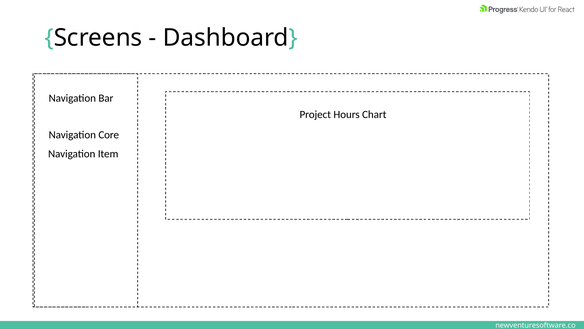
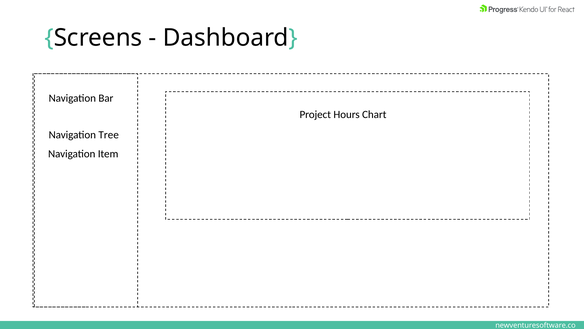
Core: Core -> Tree (109, 135)
